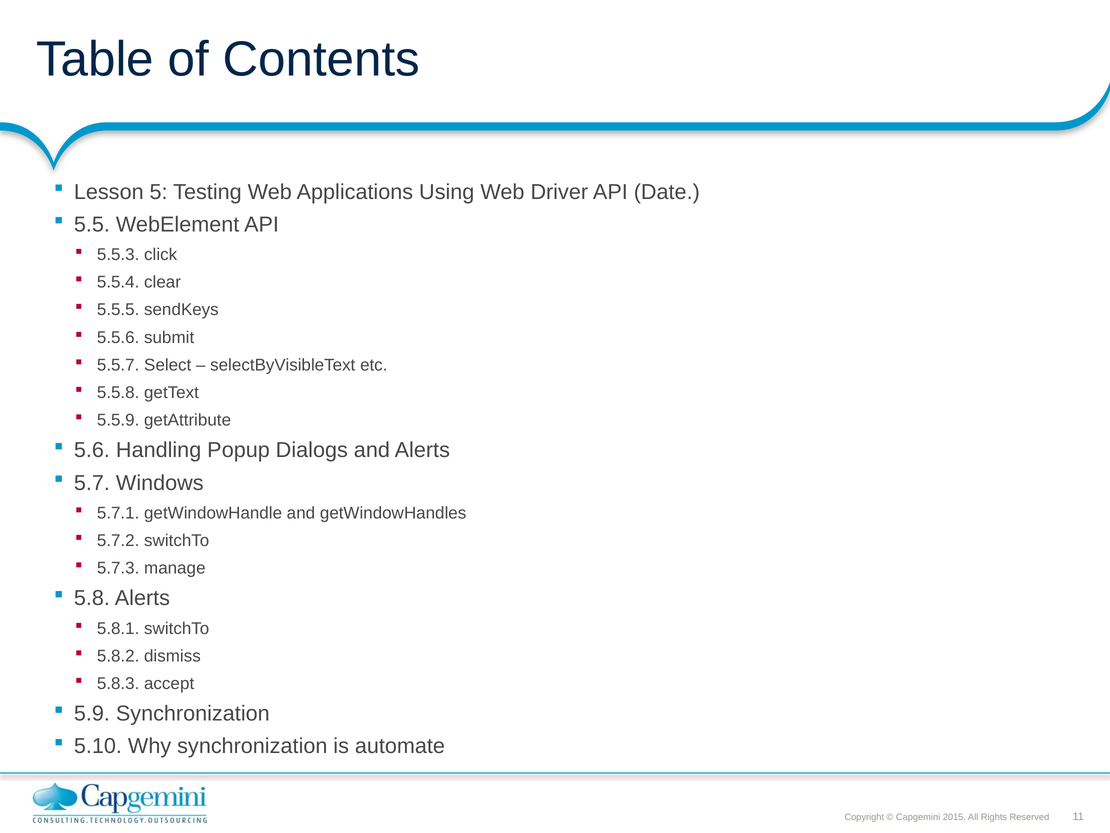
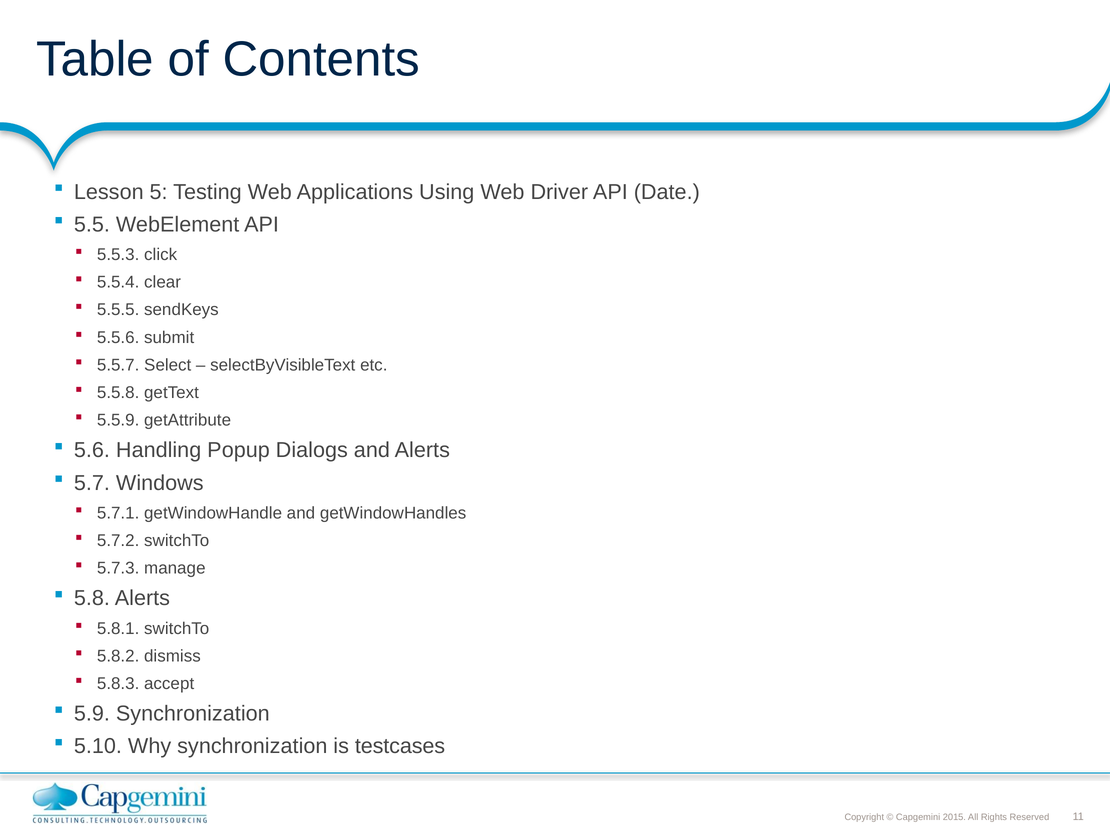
automate: automate -> testcases (400, 746)
